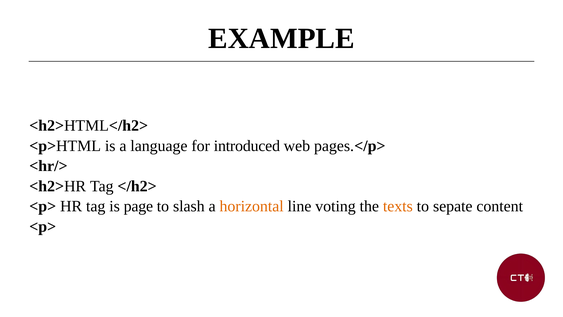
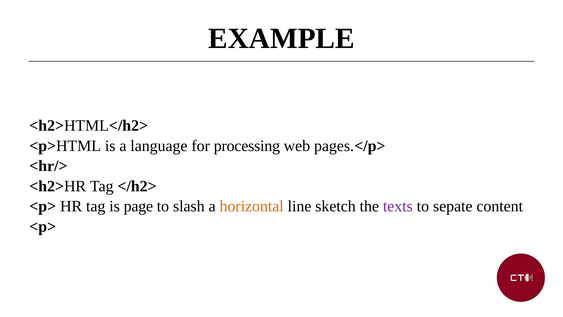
introduced: introduced -> processing (247, 146)
voting: voting -> sketch (336, 206)
texts colour: orange -> purple (398, 206)
